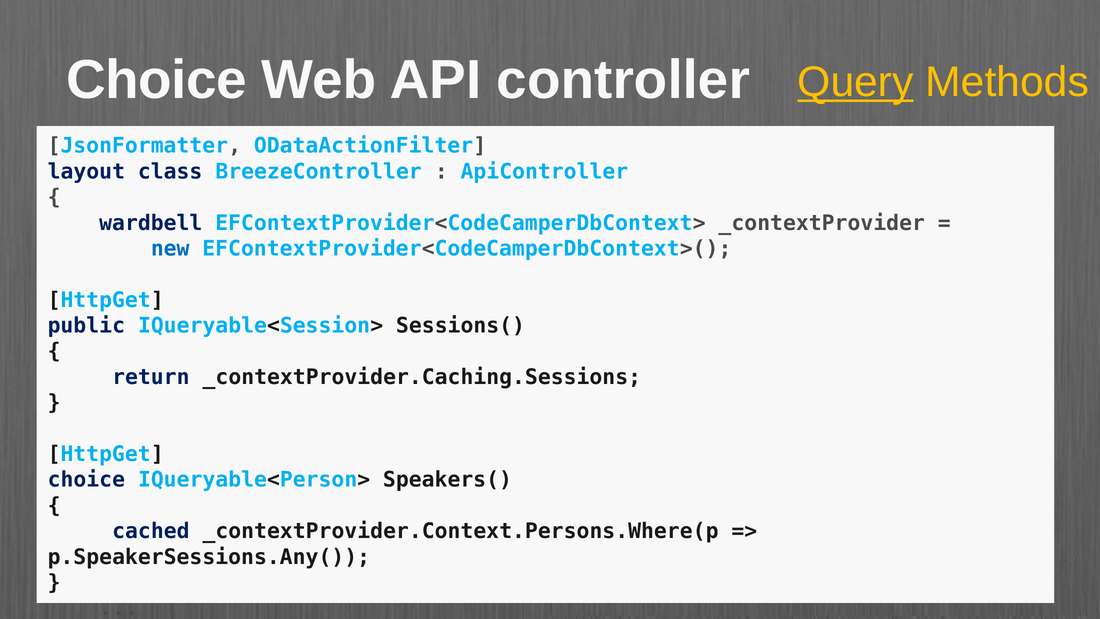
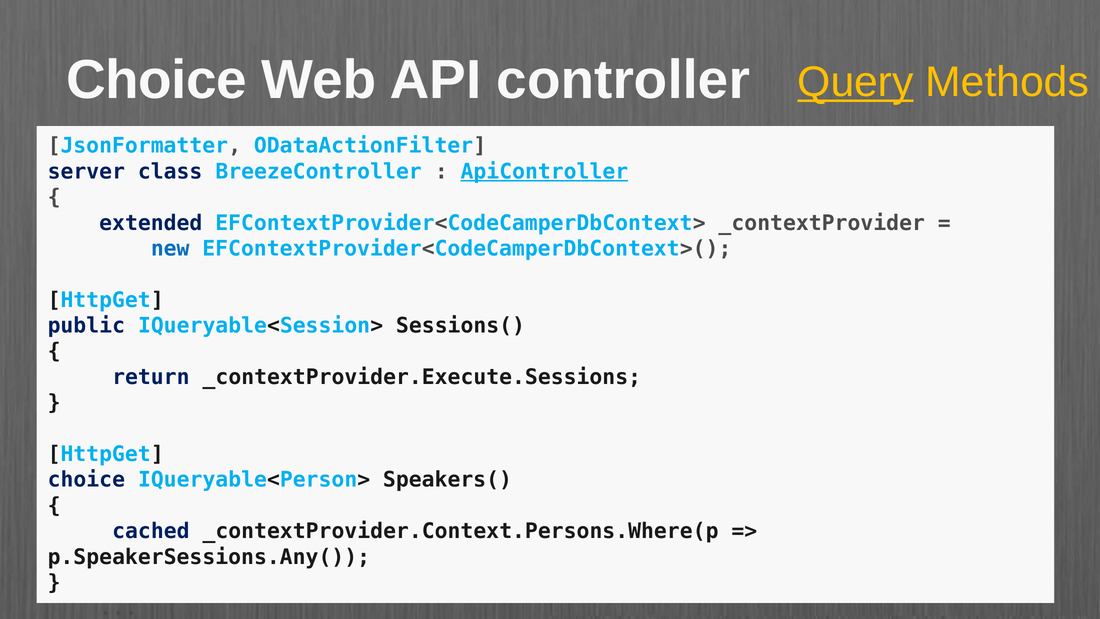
layout: layout -> server (86, 172)
ApiController underline: none -> present (544, 172)
wardbell: wardbell -> extended (151, 223)
_contextProvider.Caching.Sessions: _contextProvider.Caching.Sessions -> _contextProvider.Execute.Sessions (422, 377)
